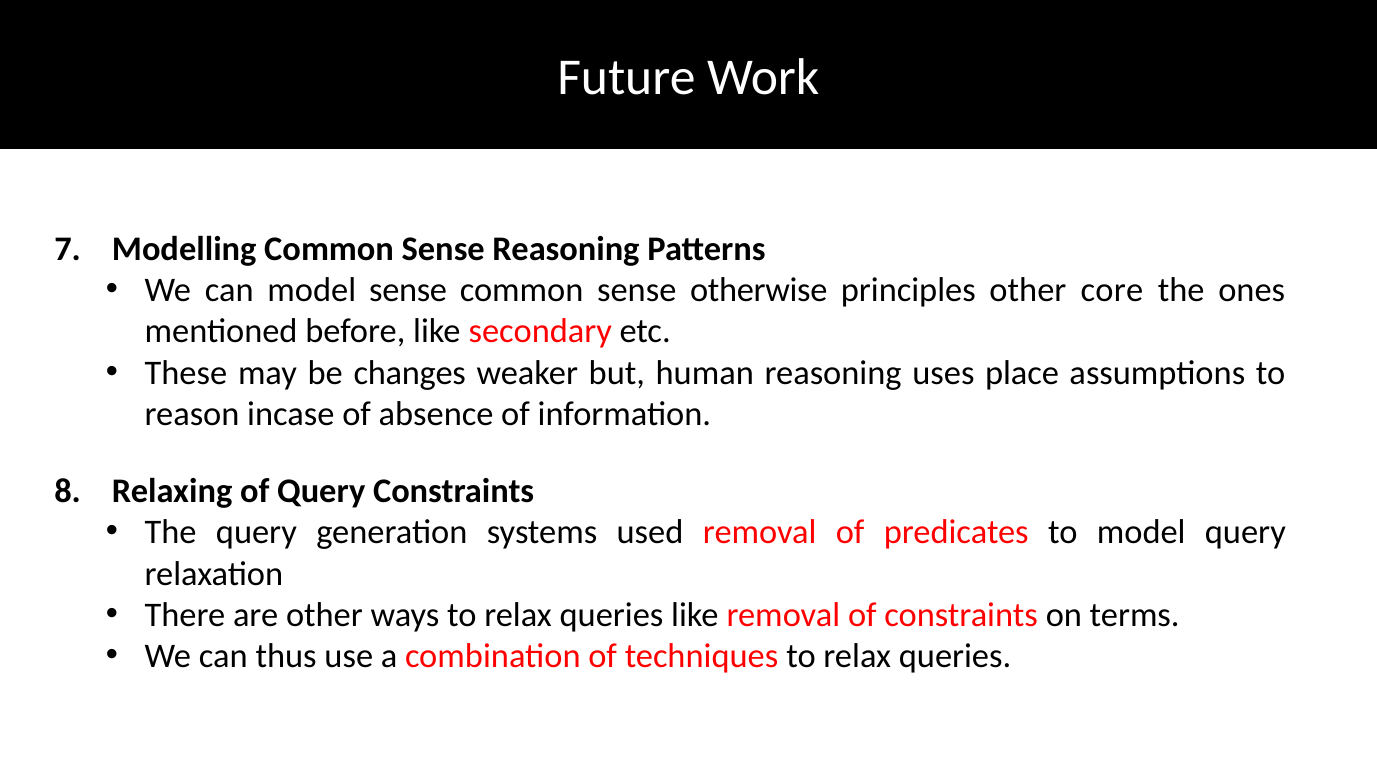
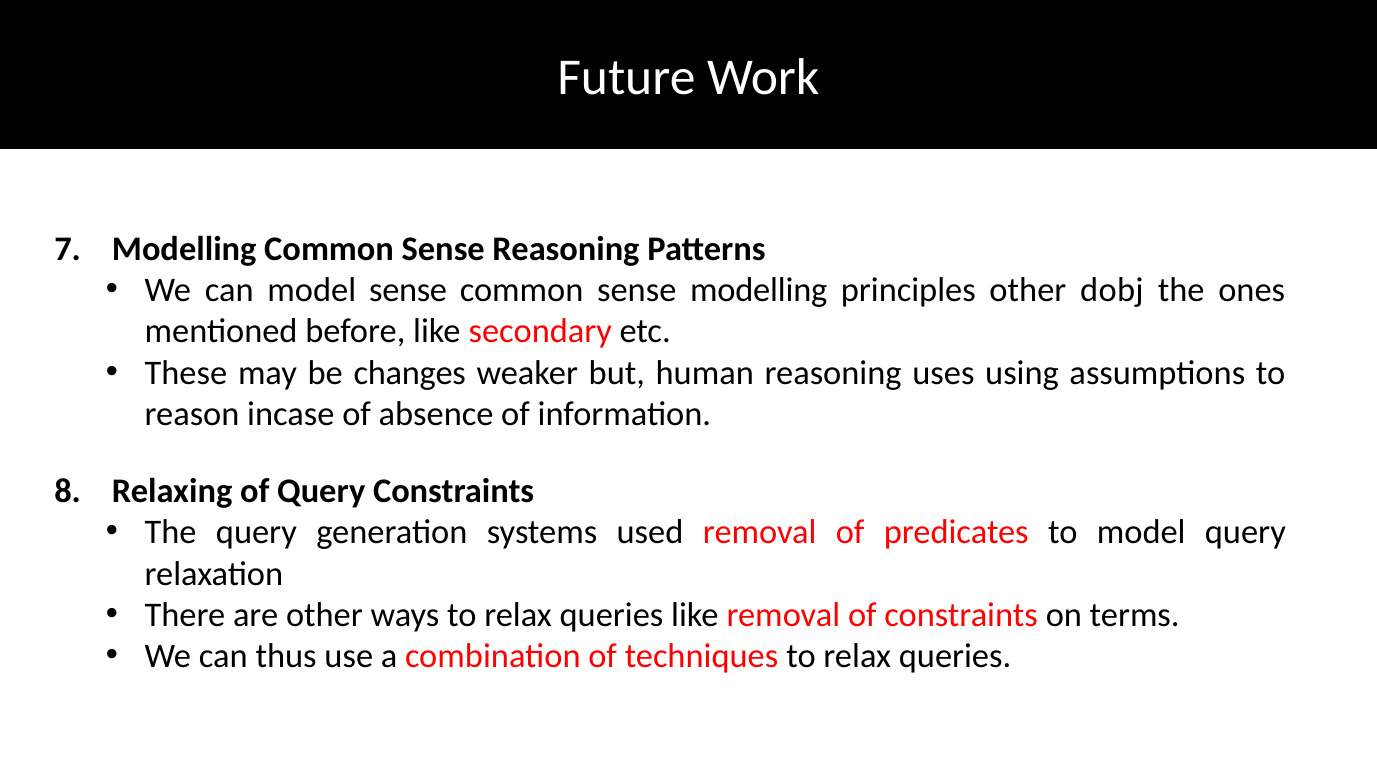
sense otherwise: otherwise -> modelling (759, 290)
core: core -> dobj (1112, 290)
place: place -> using (1022, 373)
